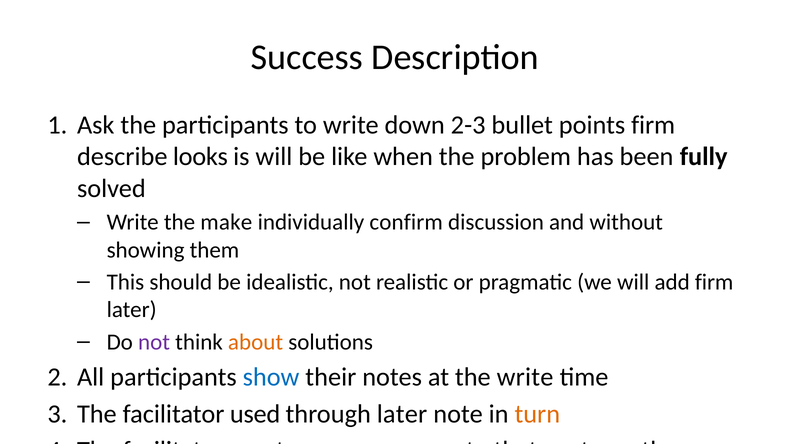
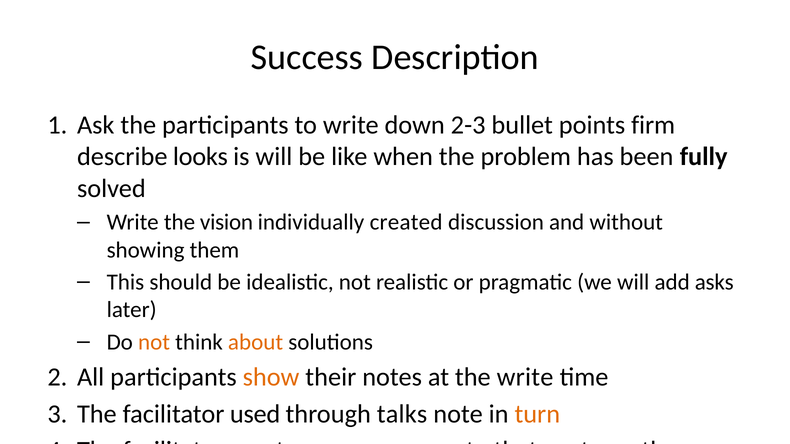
make: make -> vision (227, 222)
confirm: confirm -> created (406, 222)
add firm: firm -> asks (714, 282)
not colour: purple -> orange (154, 342)
show colour: blue -> orange (271, 377)
through later: later -> talks (402, 414)
